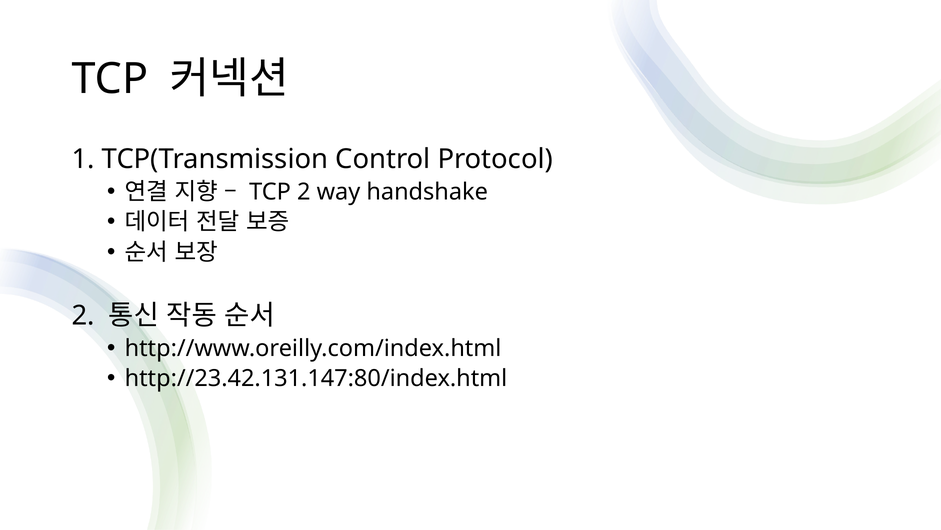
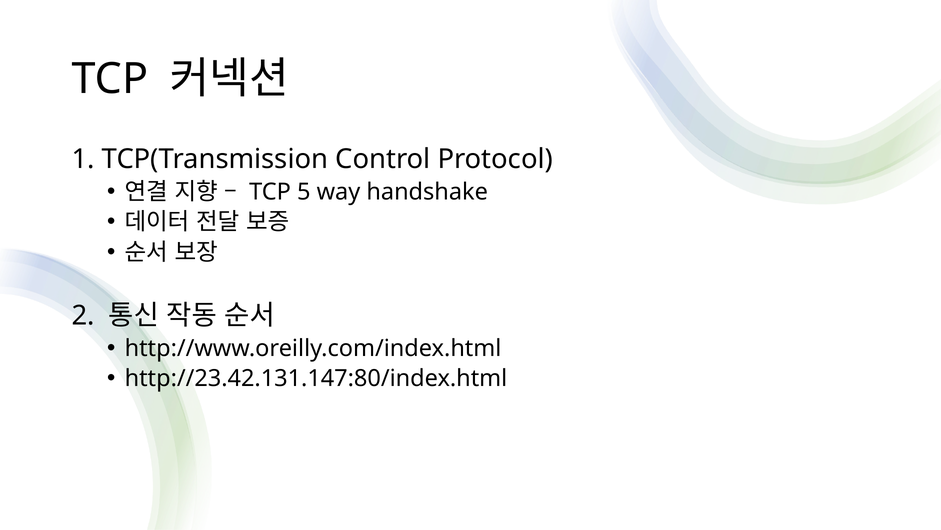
TCP 2: 2 -> 5 (304, 191)
